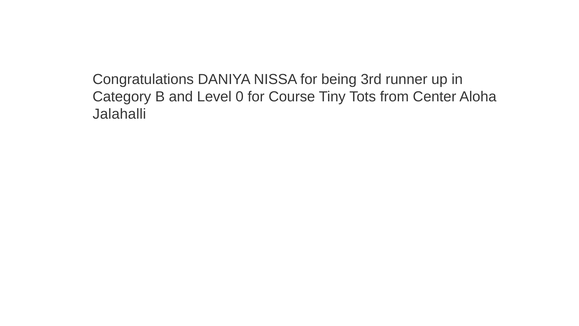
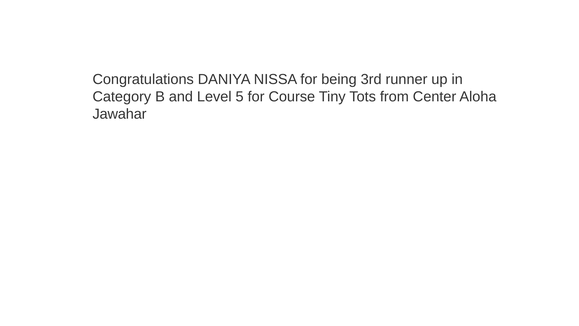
0: 0 -> 5 (240, 97)
Jalahalli: Jalahalli -> Jawahar (120, 114)
